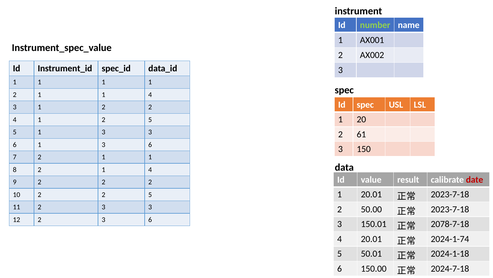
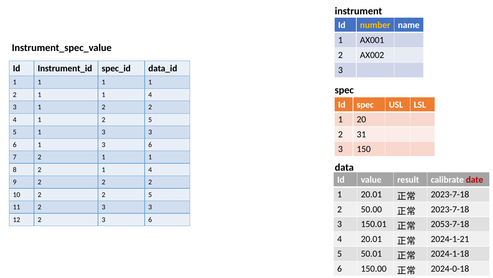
number colour: light green -> yellow (375, 25)
61: 61 -> 31 (361, 134)
2078-7-18: 2078-7-18 -> 2053-7-18 (450, 224)
2024-1-74: 2024-1-74 -> 2024-1-21 (450, 238)
2024-7-18: 2024-7-18 -> 2024-0-18 (450, 268)
